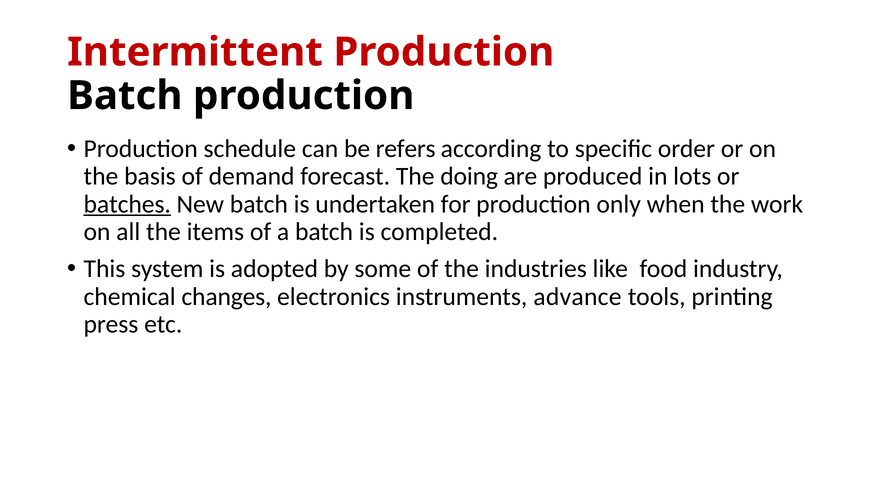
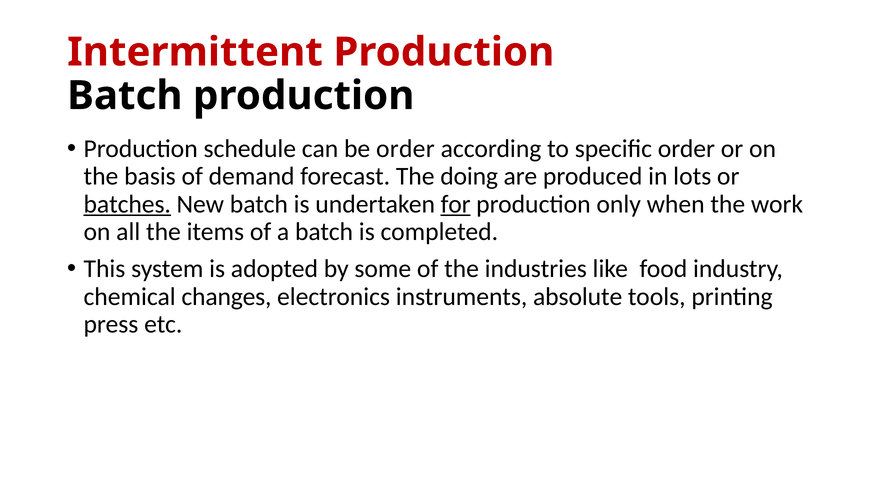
be refers: refers -> order (405, 149)
for underline: none -> present (456, 204)
advance: advance -> absolute (578, 297)
